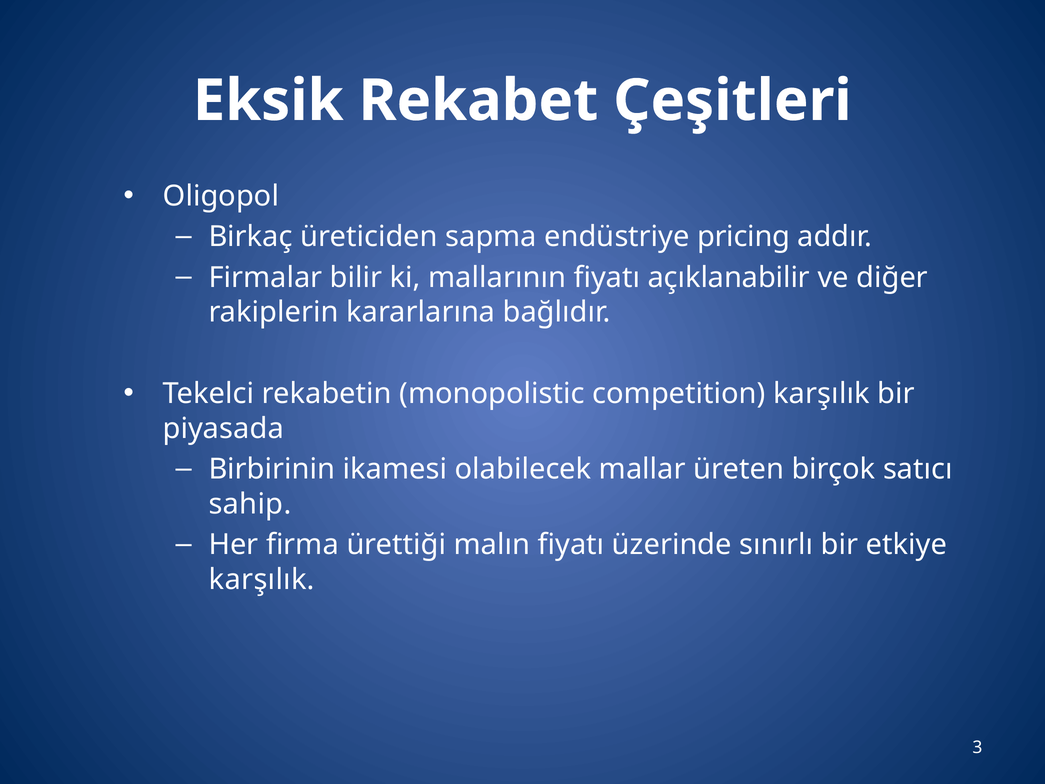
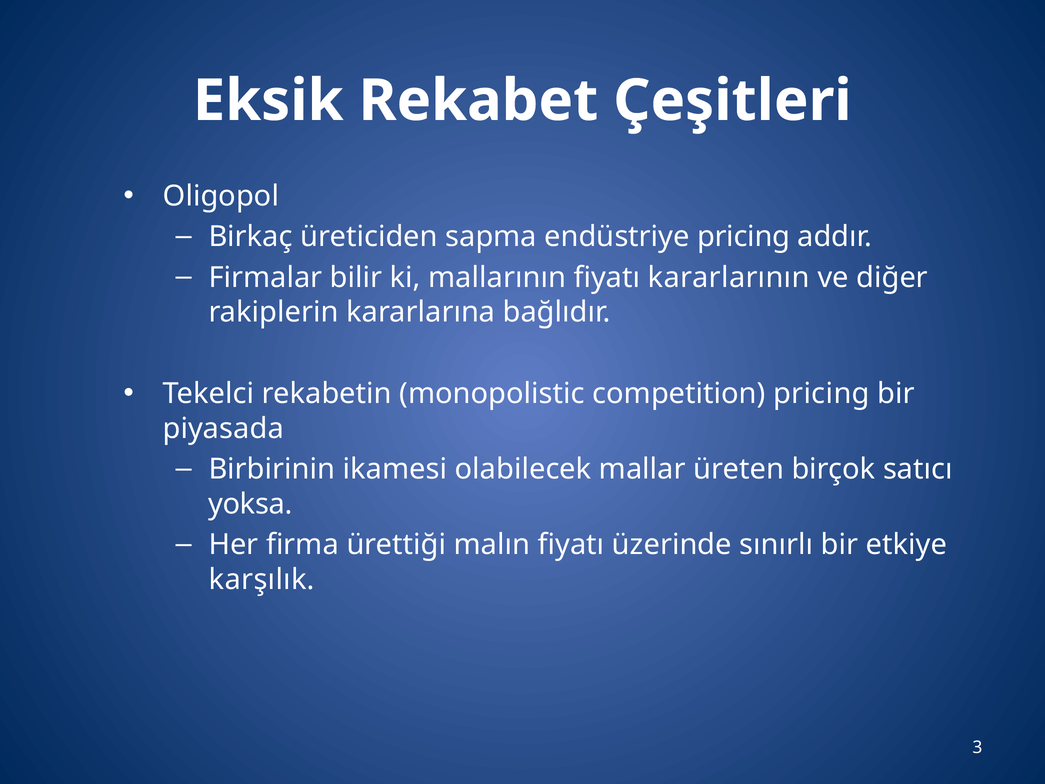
açıklanabilir: açıklanabilir -> kararlarının (729, 277)
competition karşılık: karşılık -> pricing (821, 394)
sahip: sahip -> yoksa (250, 504)
